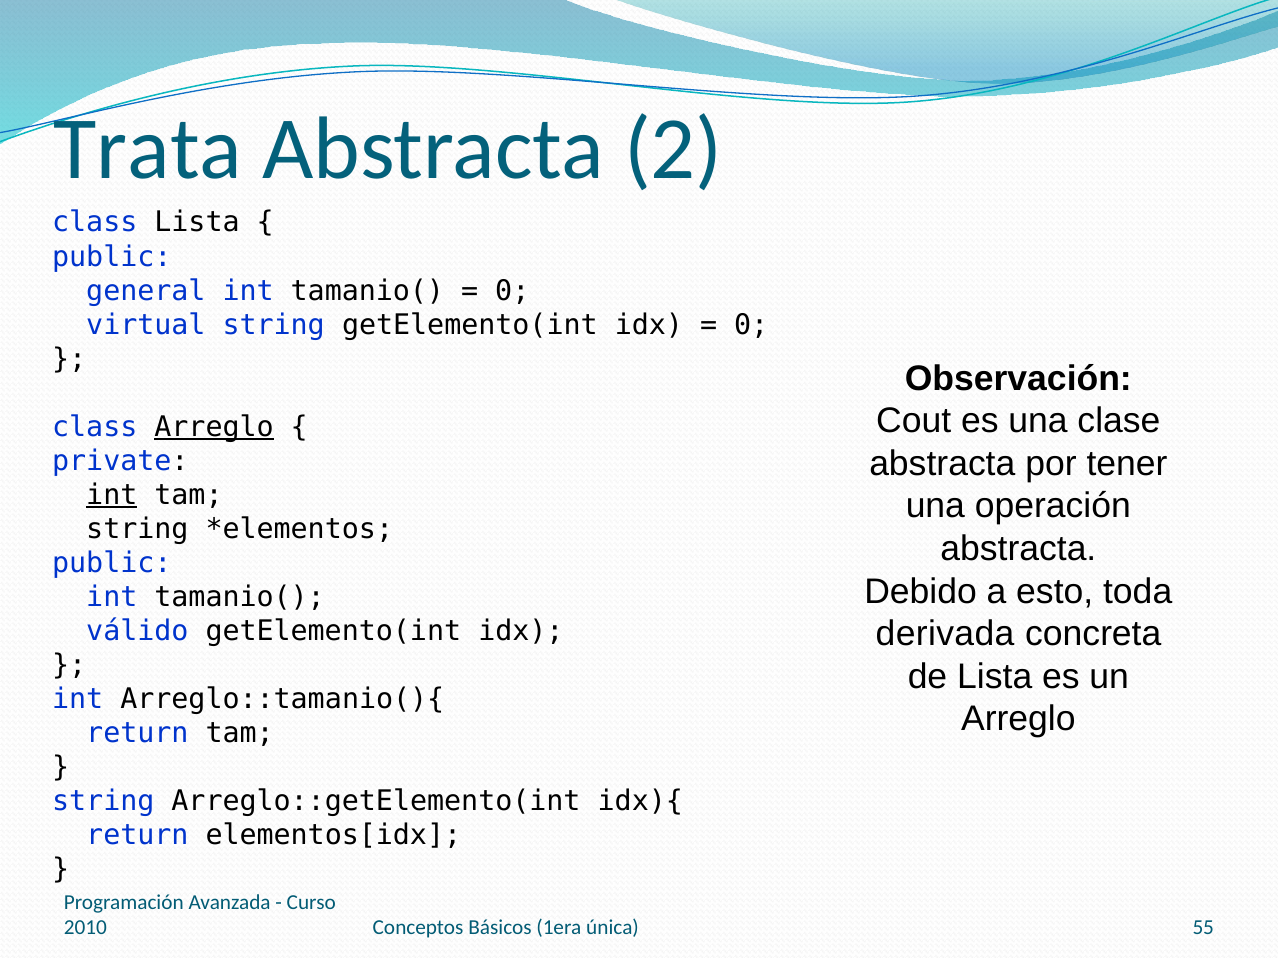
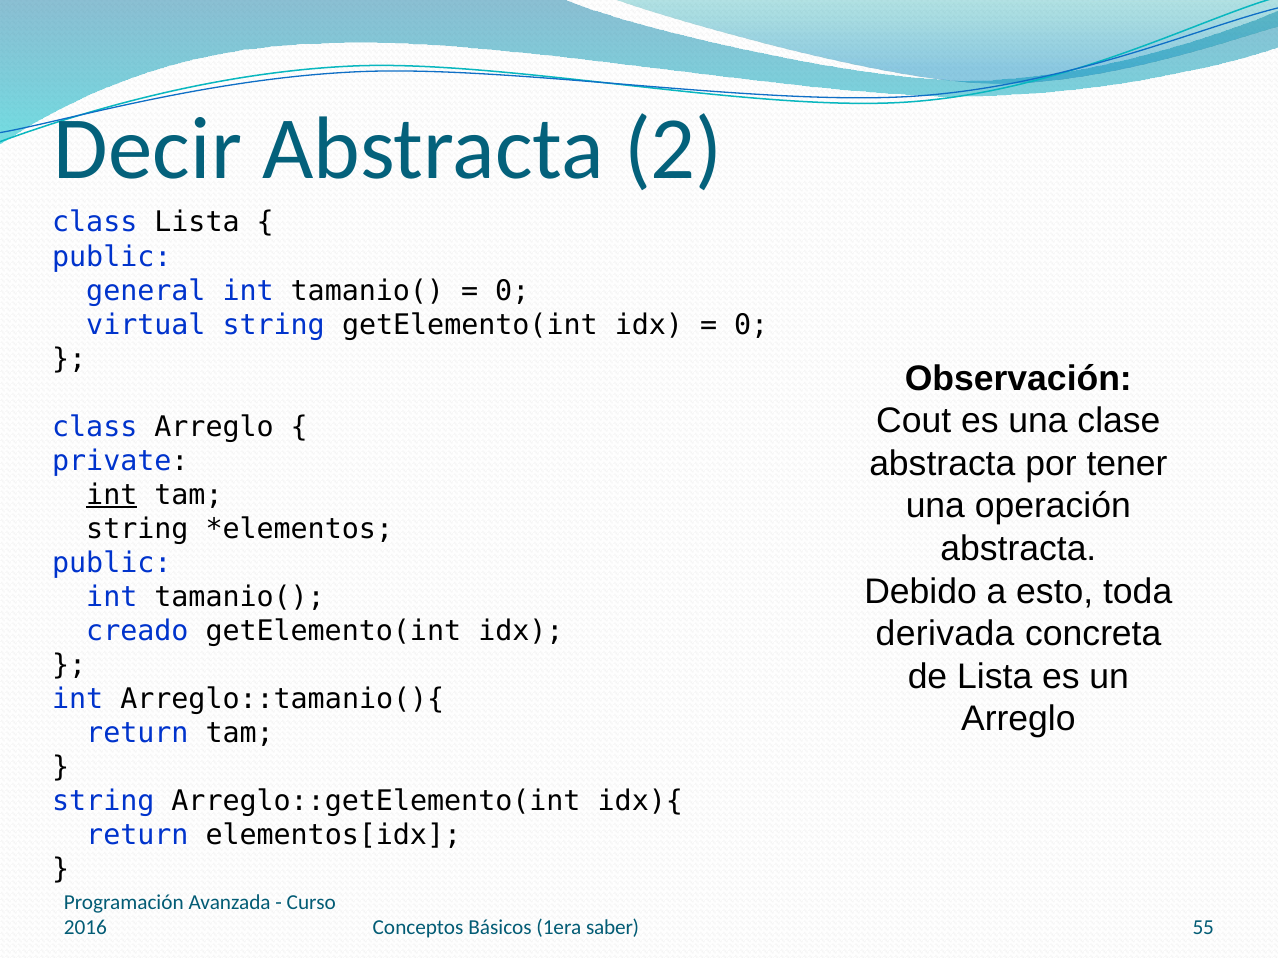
Trata: Trata -> Decir (148, 149)
Arreglo underline: present -> none (214, 427)
válido: válido -> creado (137, 631)
única: única -> saber (613, 928)
2010: 2010 -> 2016 (85, 928)
